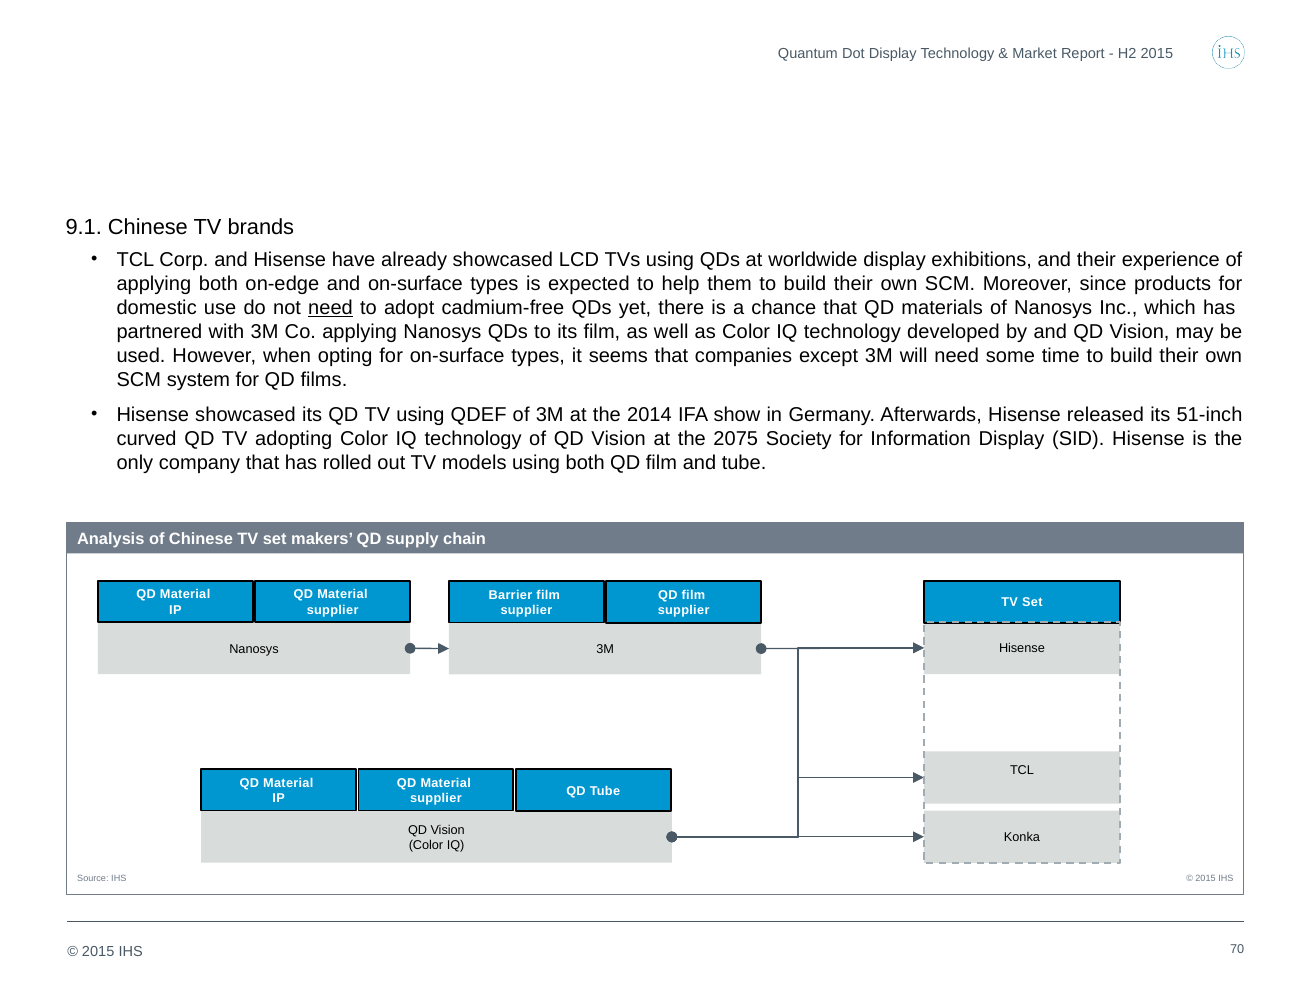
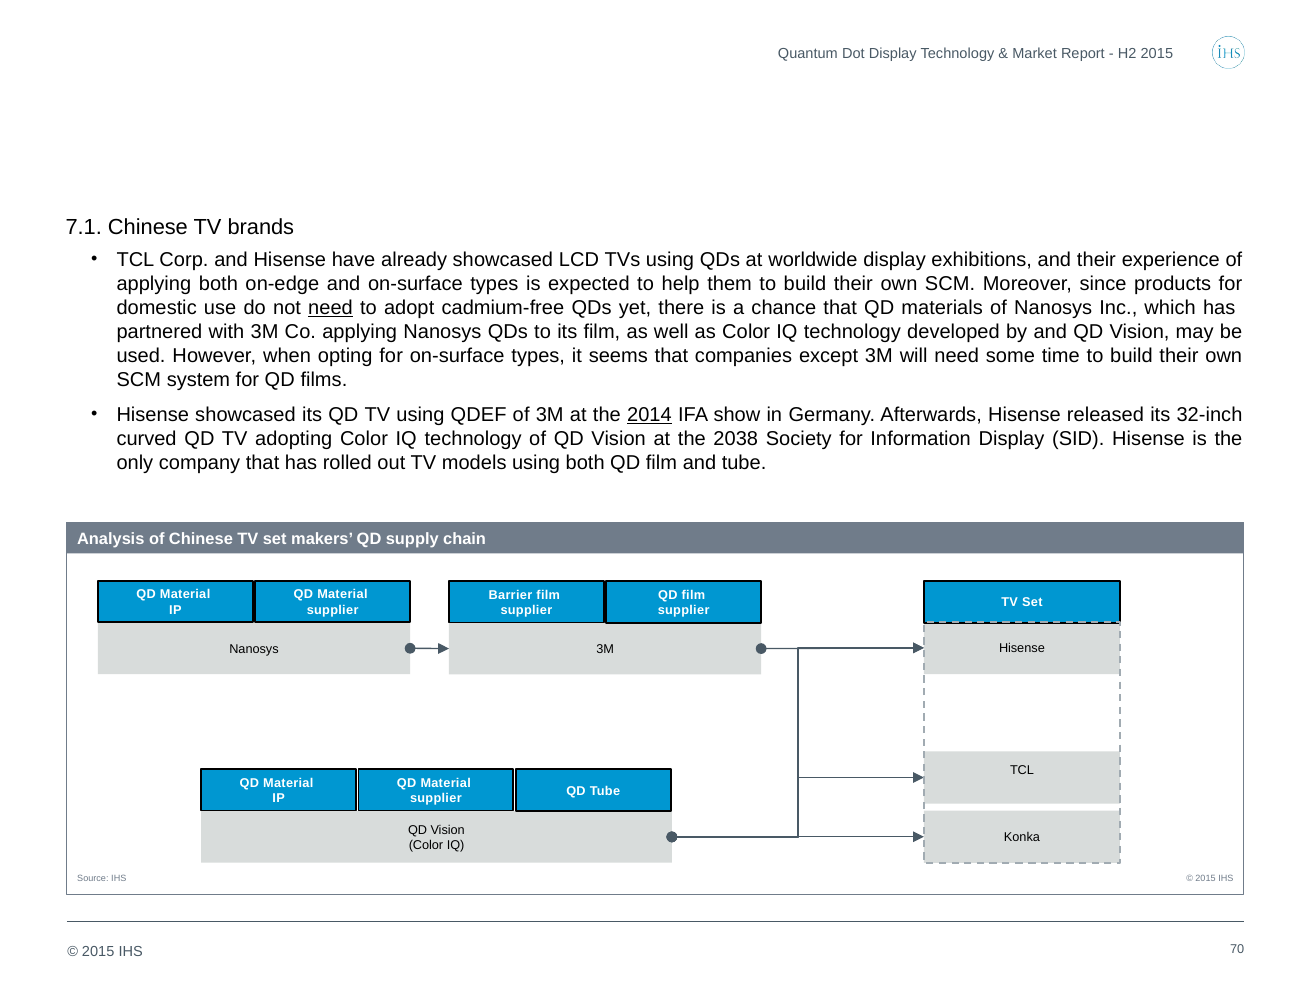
9.1: 9.1 -> 7.1 (84, 227)
2014 underline: none -> present (649, 415)
51-inch: 51-inch -> 32-inch (1209, 415)
2075: 2075 -> 2038 (736, 439)
